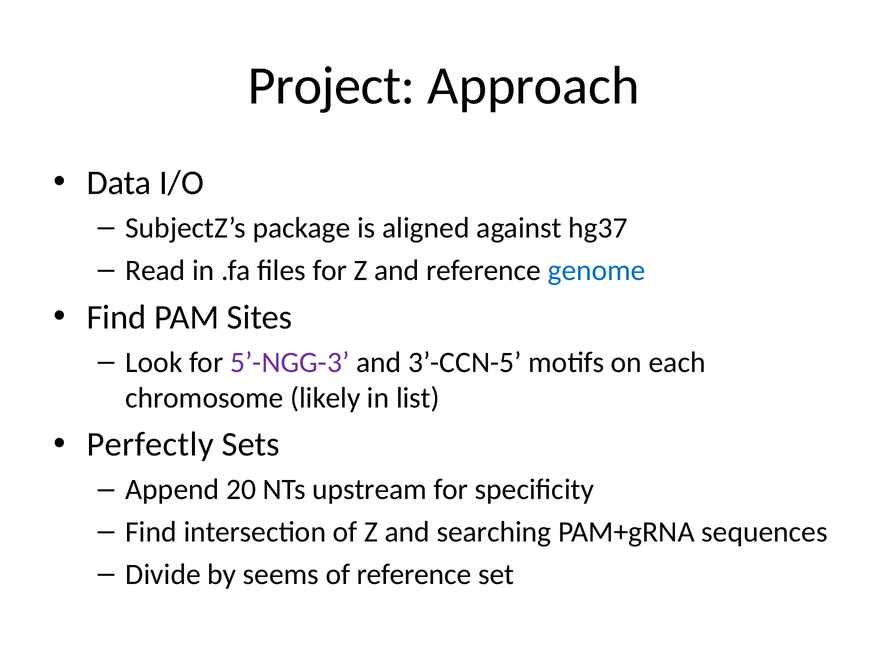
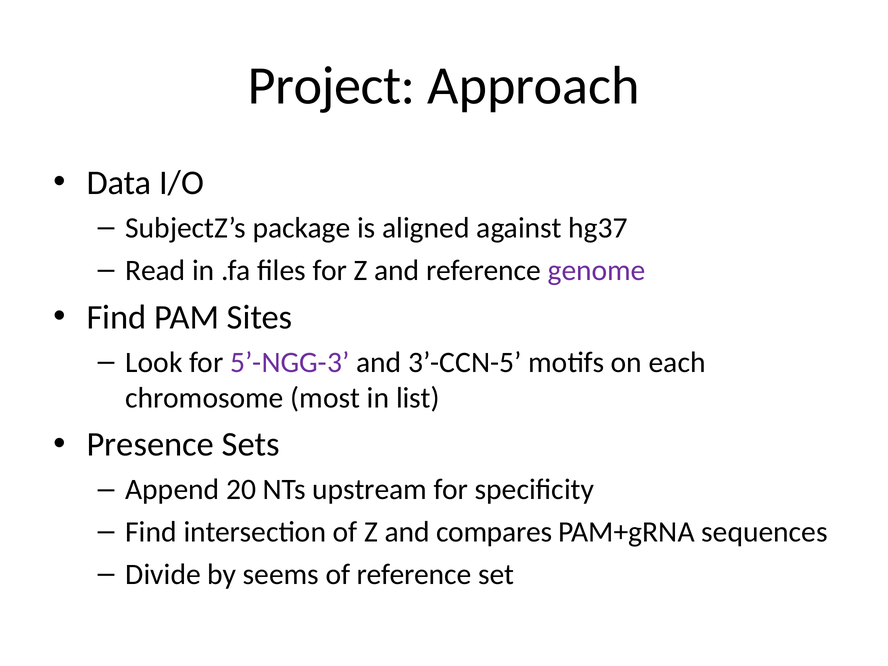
genome colour: blue -> purple (597, 271)
likely: likely -> most (325, 398)
Perfectly: Perfectly -> Presence (150, 445)
searching: searching -> compares (494, 532)
